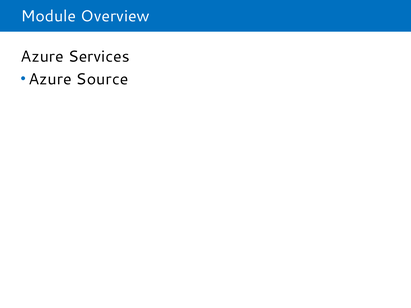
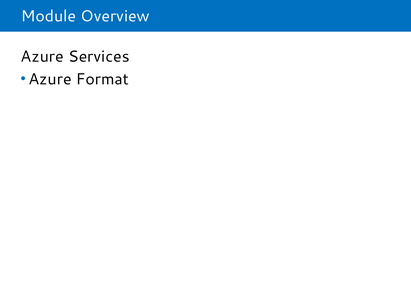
Source: Source -> Format (102, 79)
